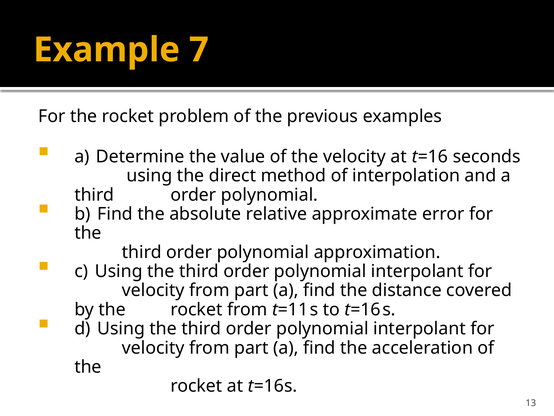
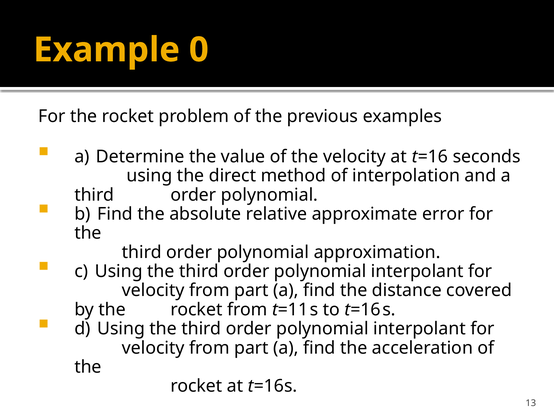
7: 7 -> 0 (199, 50)
